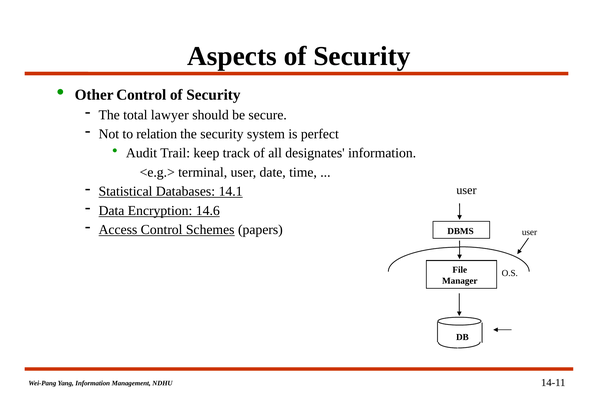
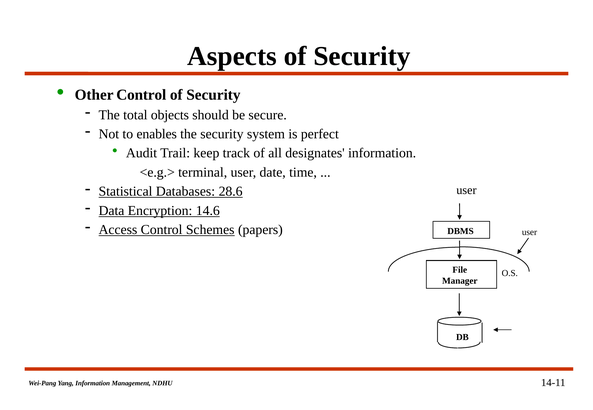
lawyer: lawyer -> objects (170, 115)
relation: relation -> enables (157, 134)
14.1: 14.1 -> 28.6 (231, 192)
